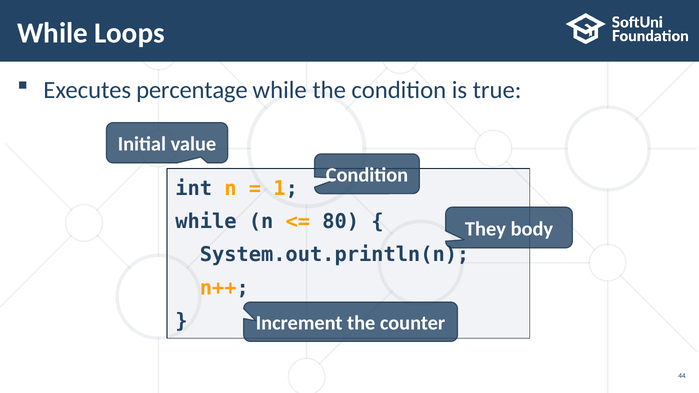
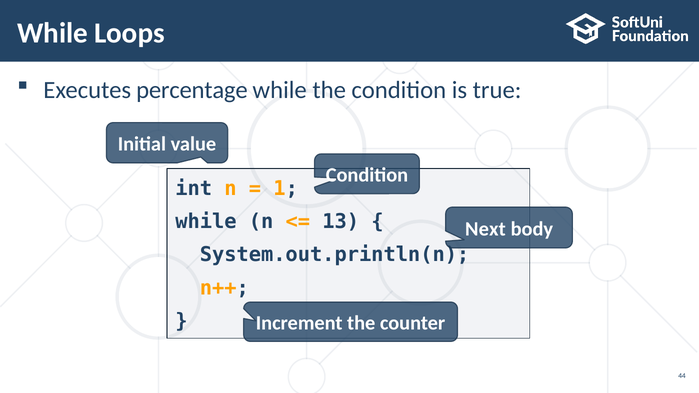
80: 80 -> 13 (341, 222)
They: They -> Next (485, 229)
